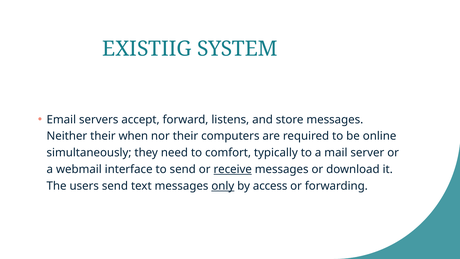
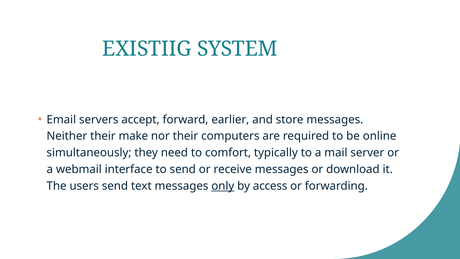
listens: listens -> earlier (230, 120)
when: when -> make (133, 136)
receive underline: present -> none (233, 169)
